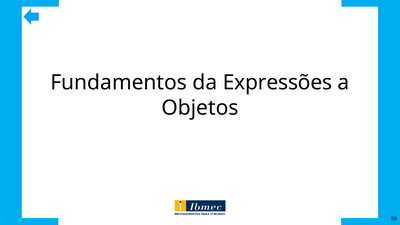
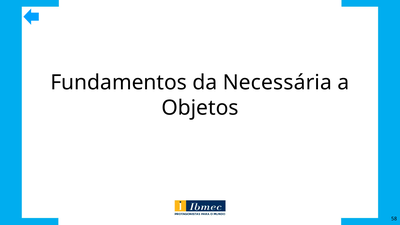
Expressões: Expressões -> Necessária (277, 83)
